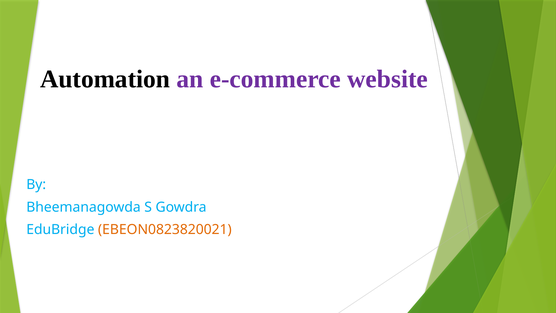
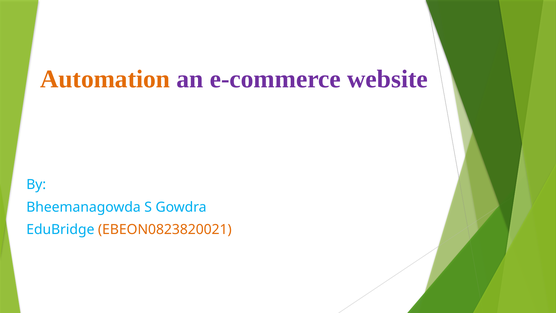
Automation colour: black -> orange (105, 79)
